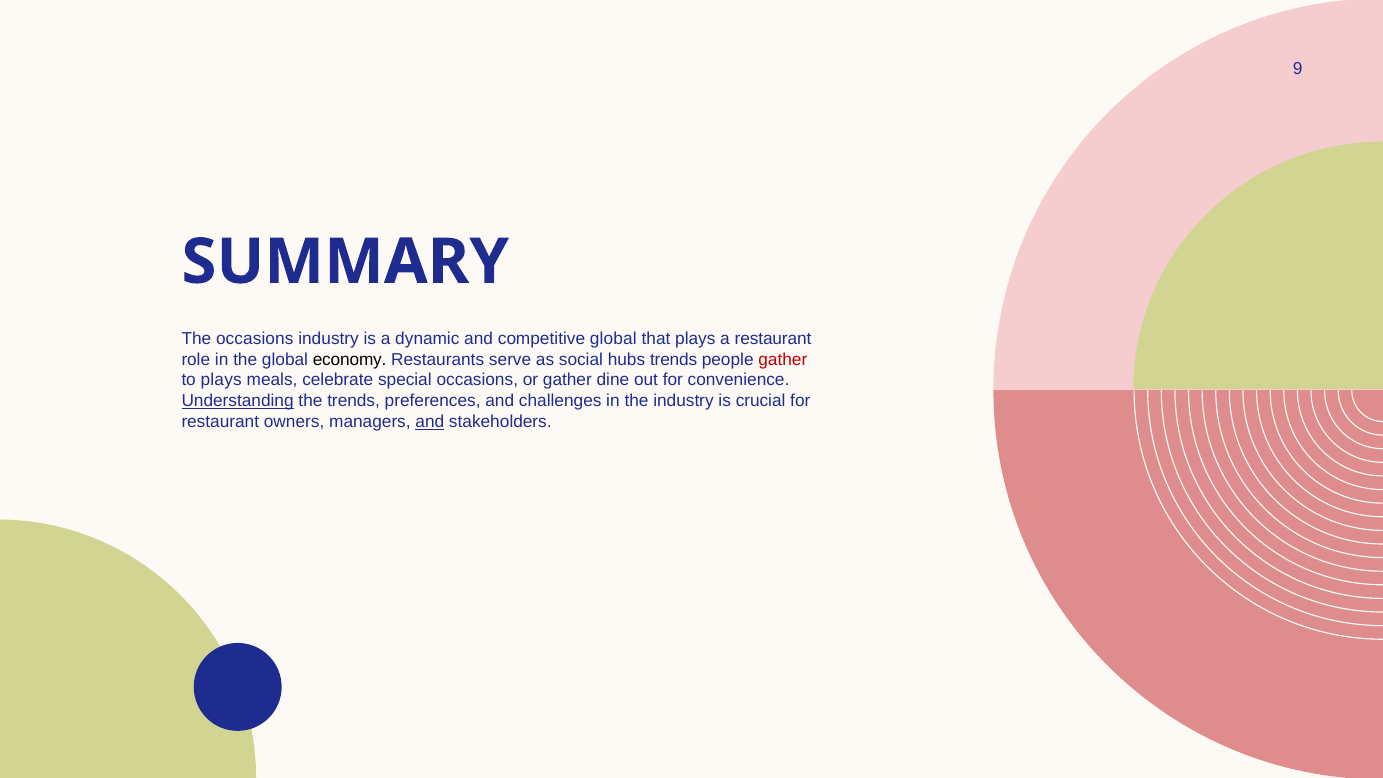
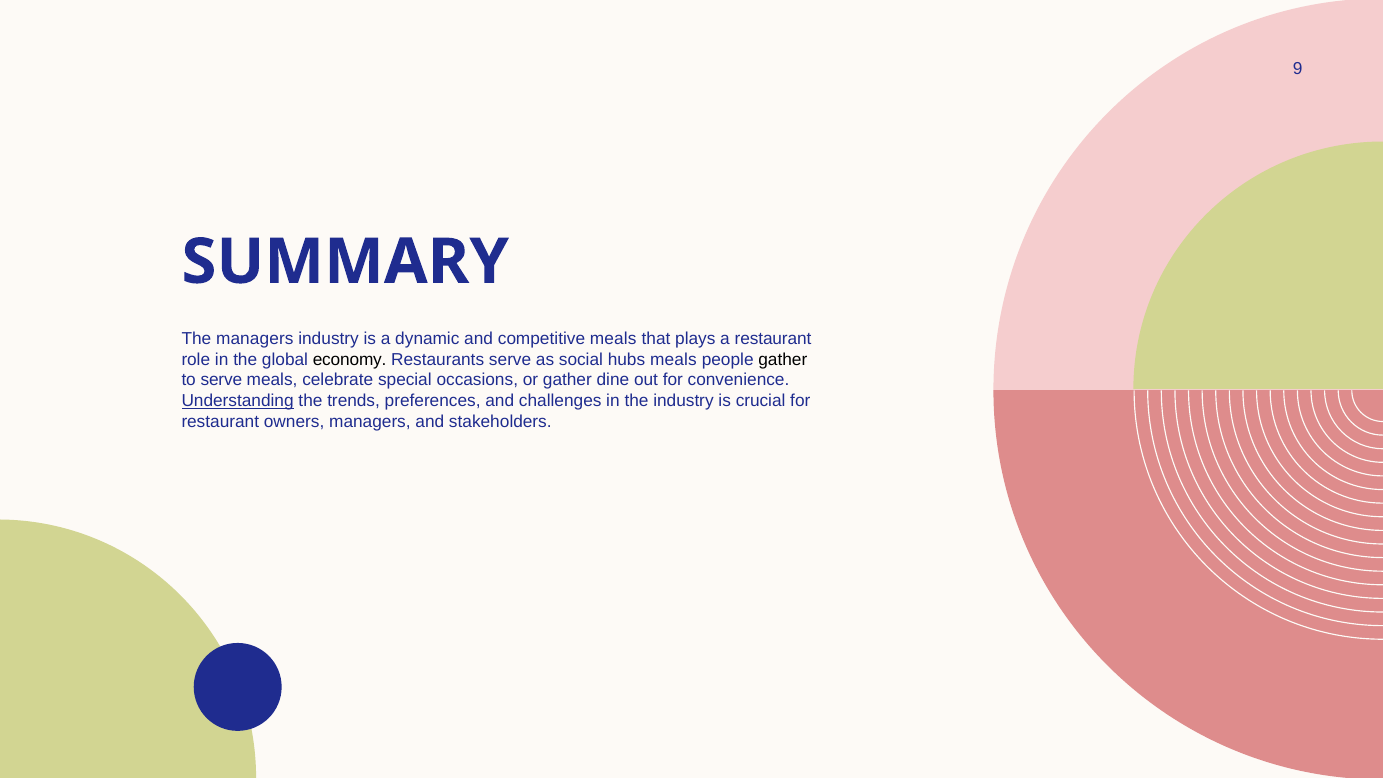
The occasions: occasions -> managers (255, 339)
competitive global: global -> meals (613, 339)
hubs trends: trends -> meals (673, 359)
gather colour: red -> black (783, 359)
to plays: plays -> serve (221, 380)
and underline: present -> none (430, 422)
